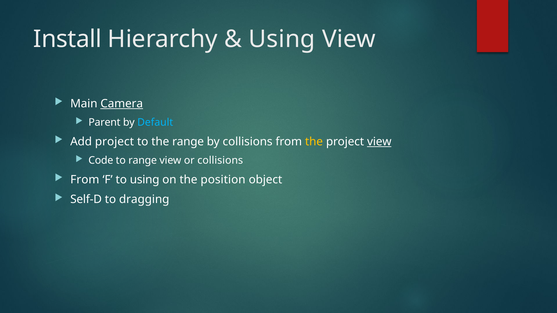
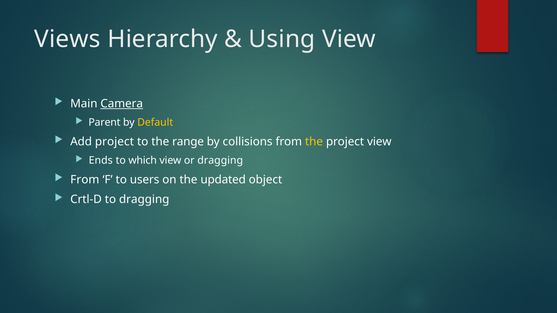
Install: Install -> Views (67, 39)
Default colour: light blue -> yellow (155, 123)
view underline: present -> none (379, 142)
Code: Code -> Ends (101, 161)
to range: range -> which (143, 161)
or collisions: collisions -> dragging (220, 161)
to using: using -> users (145, 180)
position: position -> updated (223, 180)
Self-D: Self-D -> Crtl-D (86, 200)
